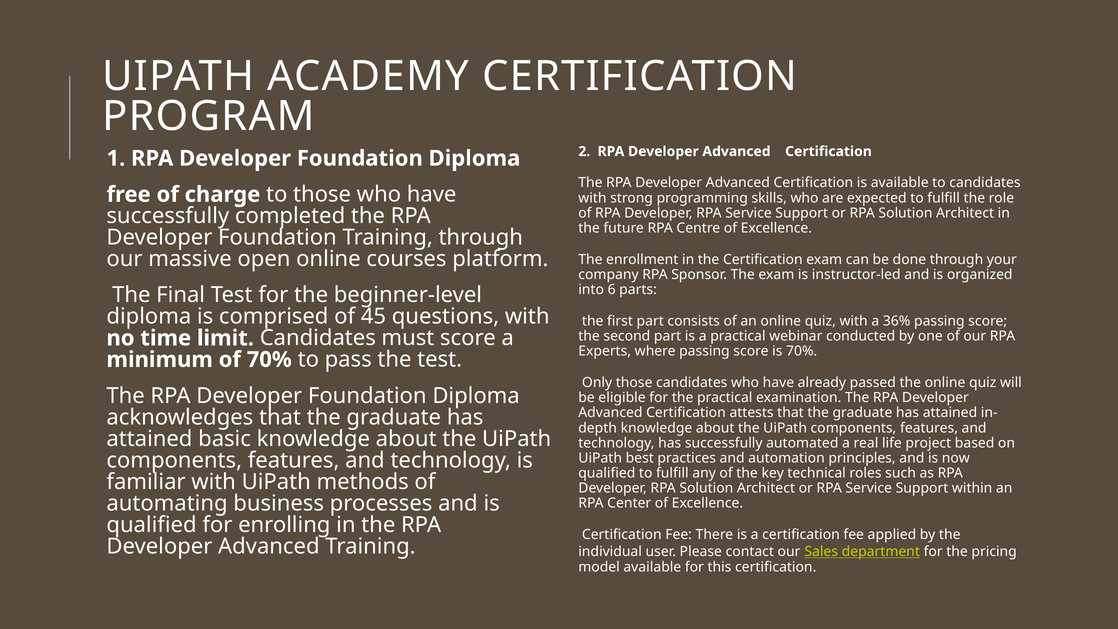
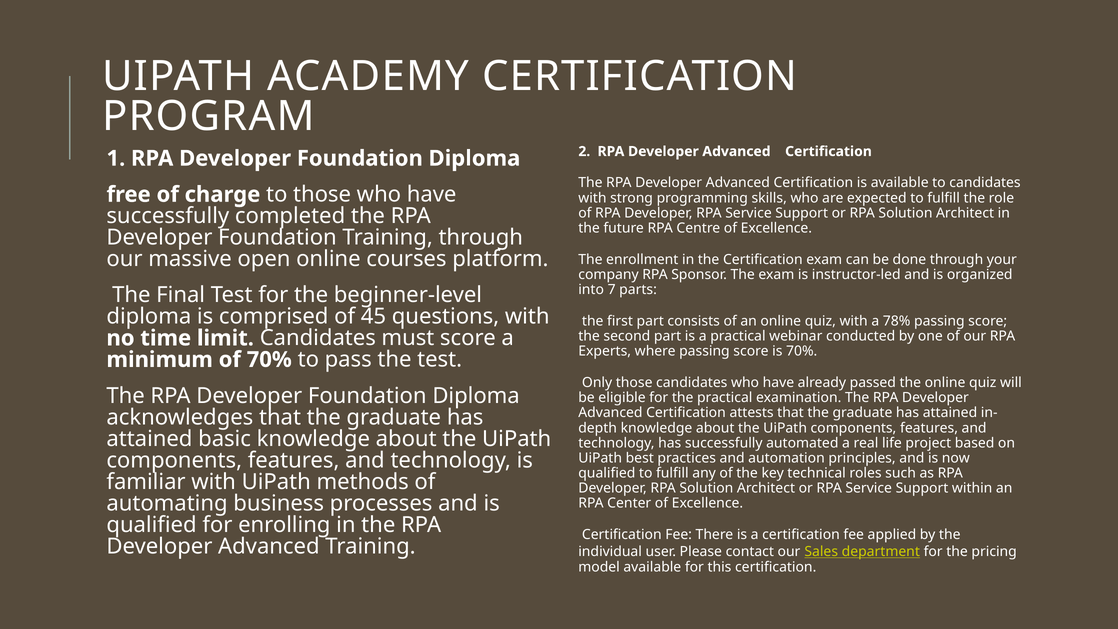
6: 6 -> 7 (612, 290)
36%: 36% -> 78% (897, 321)
